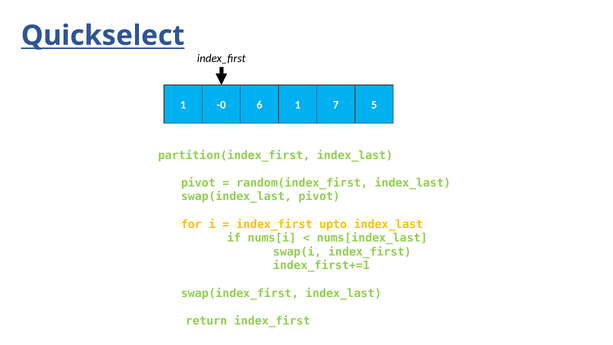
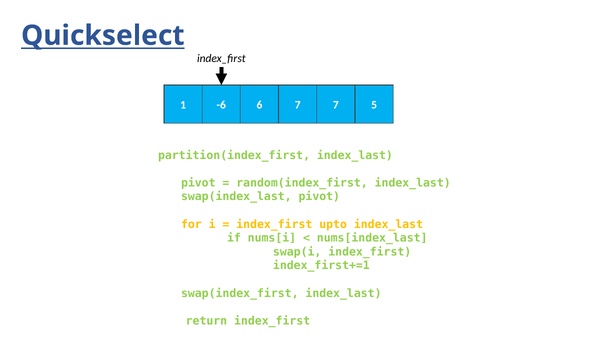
-0: -0 -> -6 (221, 105)
6 1: 1 -> 7 (298, 105)
